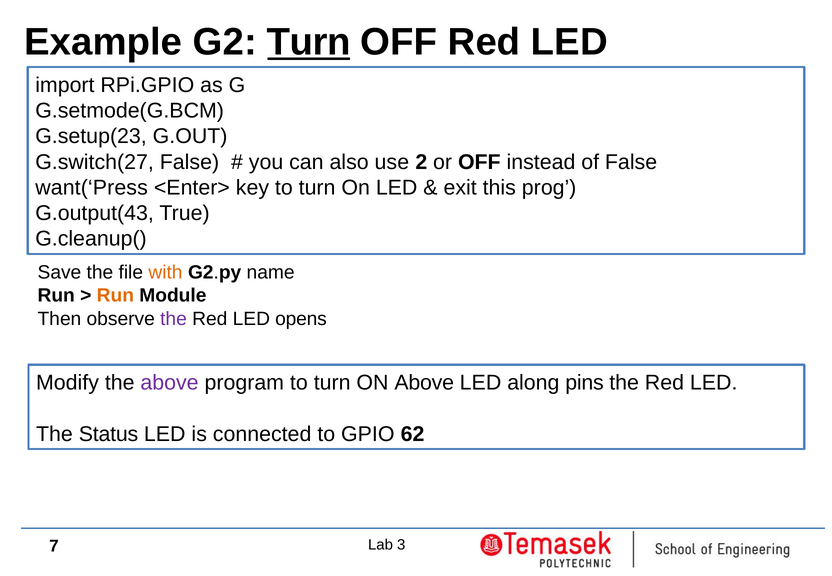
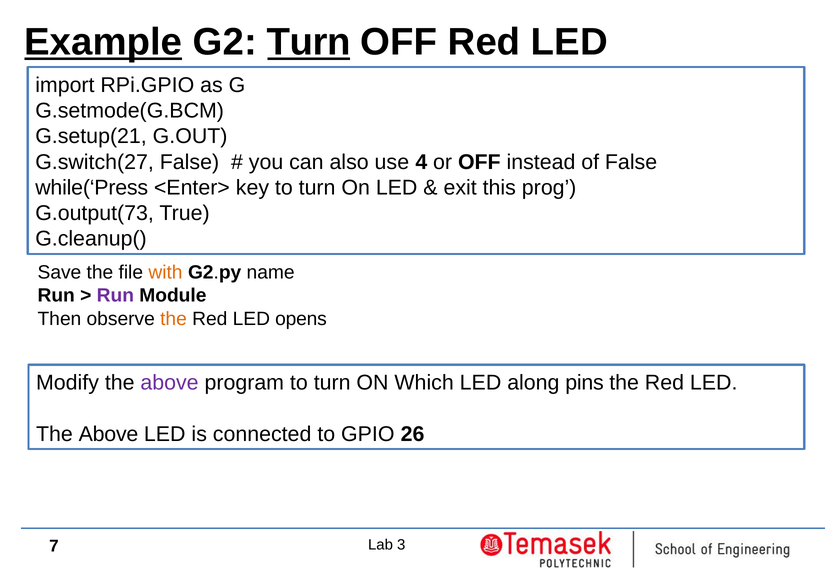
Example underline: none -> present (103, 42)
G.setup(23: G.setup(23 -> G.setup(21 (91, 136)
2: 2 -> 4 (421, 162)
want(‘Press: want(‘Press -> while(‘Press (92, 188)
G.output(43: G.output(43 -> G.output(73 (95, 213)
Run colour: orange -> purple (115, 296)
the colour: purple -> orange (173, 319)
ON Above: Above -> Which (424, 383)
Status: Status -> Above (109, 434)
62: 62 -> 26 (413, 434)
